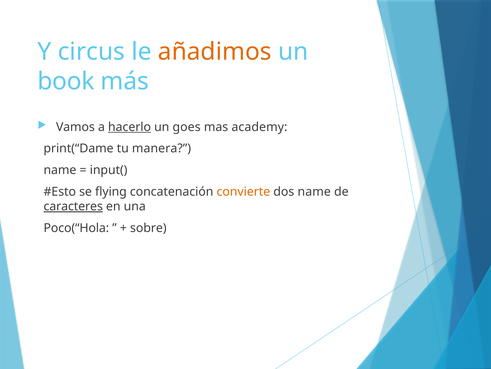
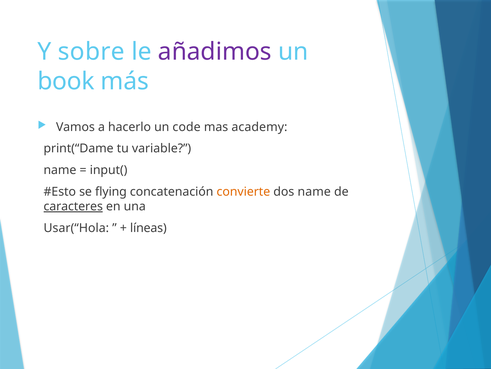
circus: circus -> sobre (91, 52)
añadimos colour: orange -> purple (215, 52)
hacerlo underline: present -> none (130, 127)
goes: goes -> code (187, 127)
manera: manera -> variable (162, 148)
Poco(“Hola: Poco(“Hola -> Usar(“Hola (76, 228)
sobre: sobre -> líneas (148, 228)
